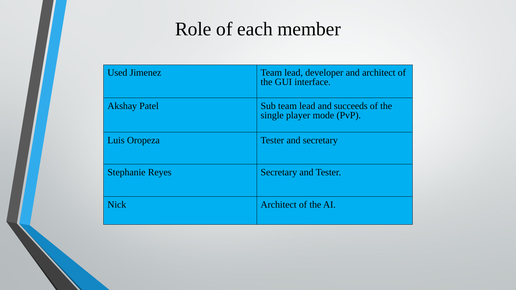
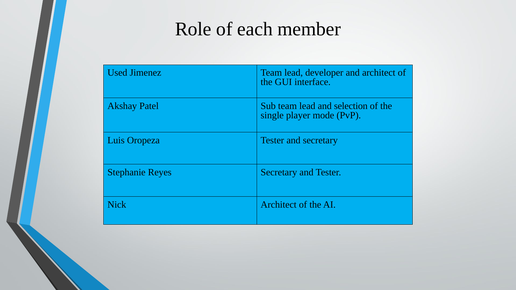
succeeds: succeeds -> selection (351, 106)
